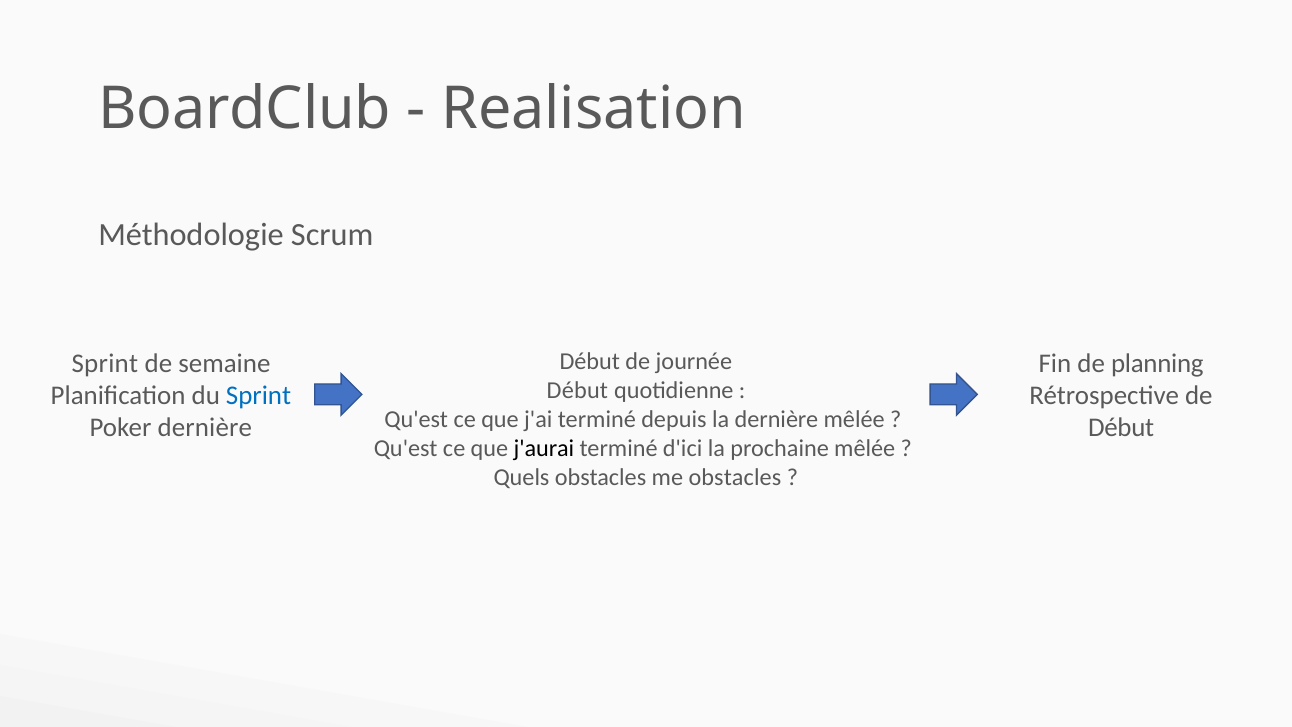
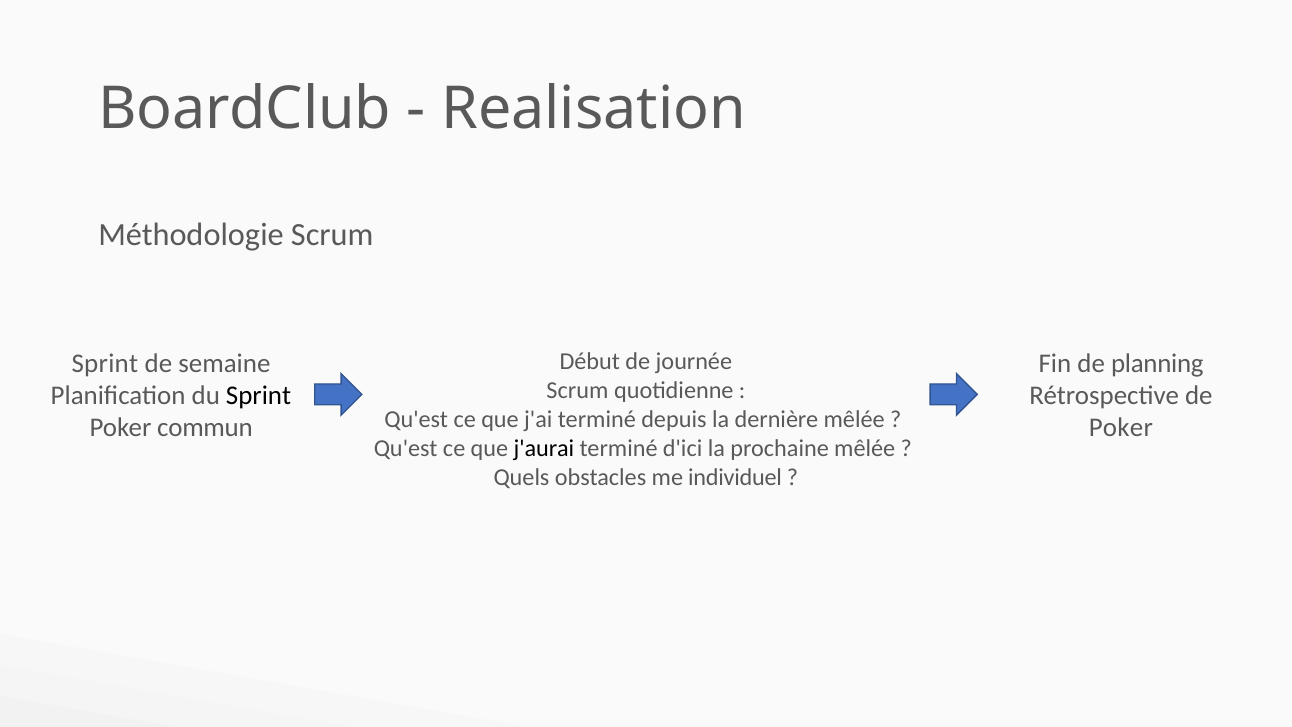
Début: Début -> Scrum (577, 390)
Sprint colour: blue -> black (258, 396)
Poker dernière: dernière -> commun (205, 428)
Début: Début -> Poker (1121, 428)
me obstacles: obstacles -> individuel (735, 478)
